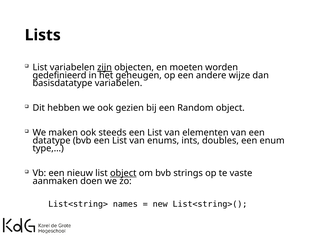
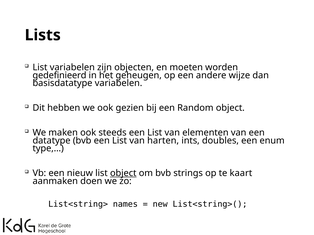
zijn underline: present -> none (105, 68)
enums: enums -> harten (163, 141)
vaste: vaste -> kaart (241, 174)
